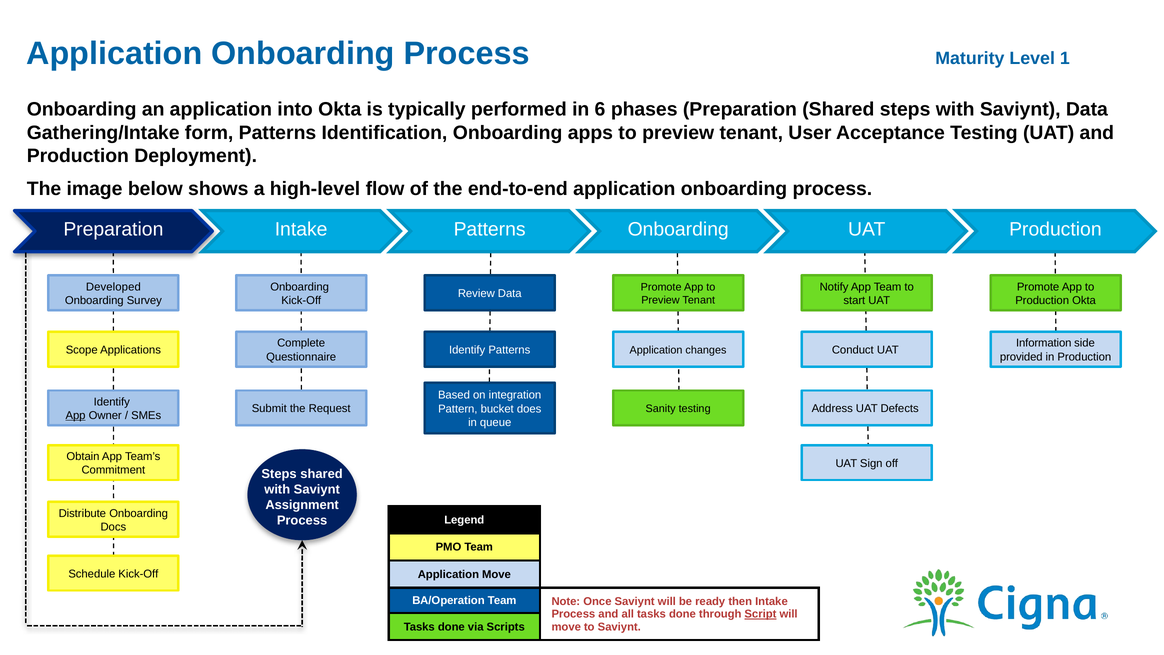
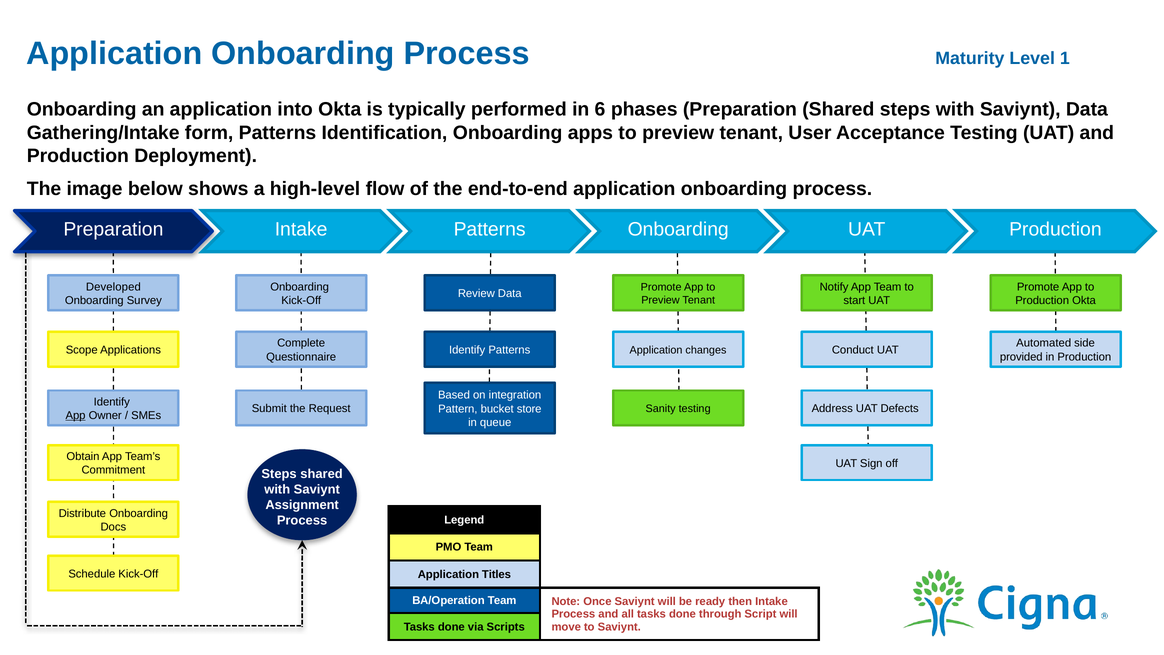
Information: Information -> Automated (1044, 343)
does: does -> store (529, 409)
Application Move: Move -> Titles (496, 574)
Script underline: present -> none (760, 614)
